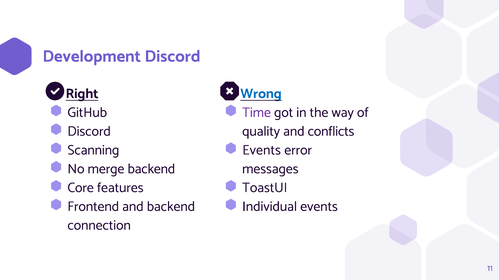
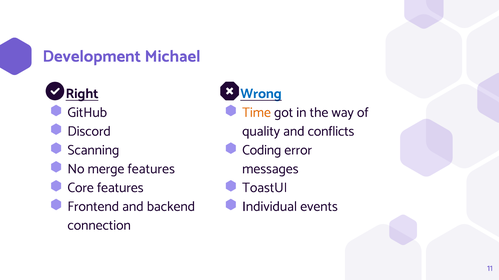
Development Discord: Discord -> Michael (173, 56)
Time colour: purple -> orange (257, 113)
Events: Events -> Coding (262, 150)
merge backend: backend -> features (151, 169)
